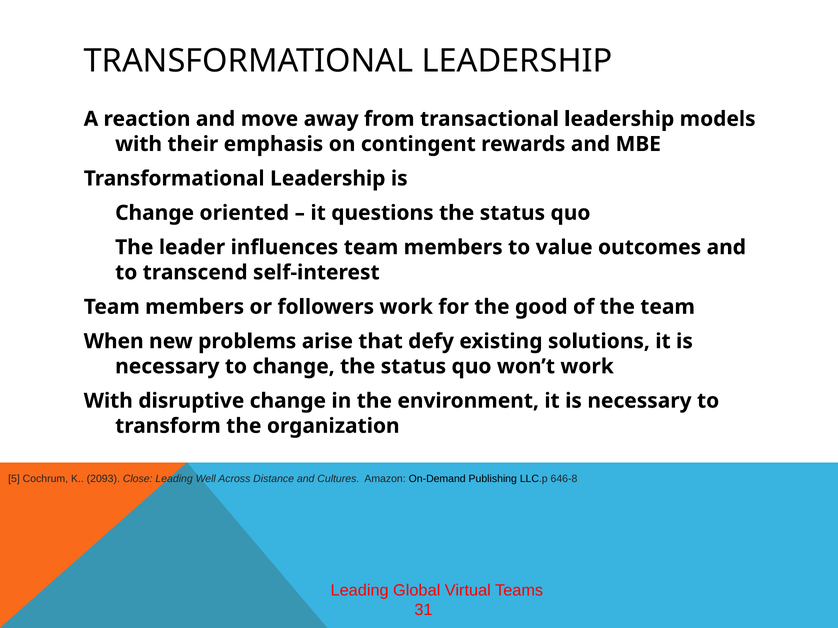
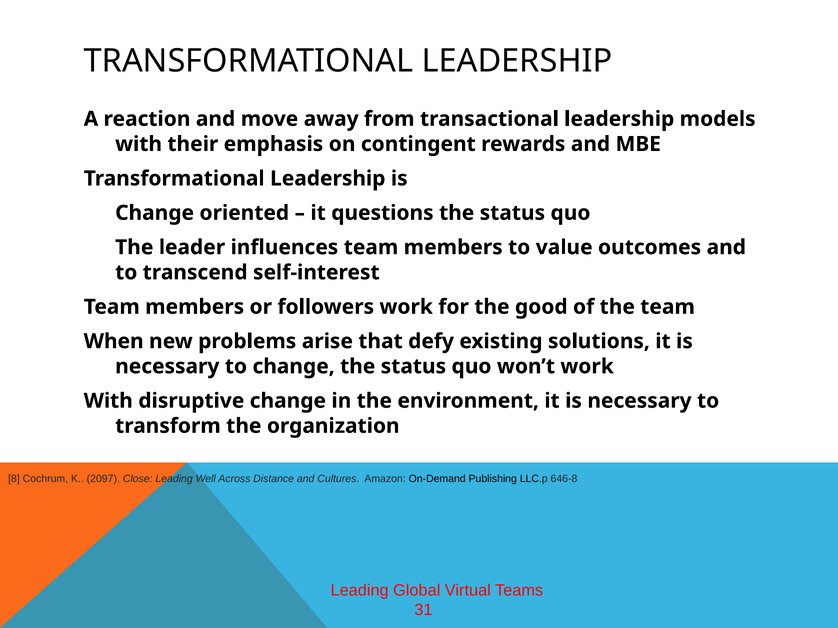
5: 5 -> 8 (14, 479)
2093: 2093 -> 2097 (103, 479)
